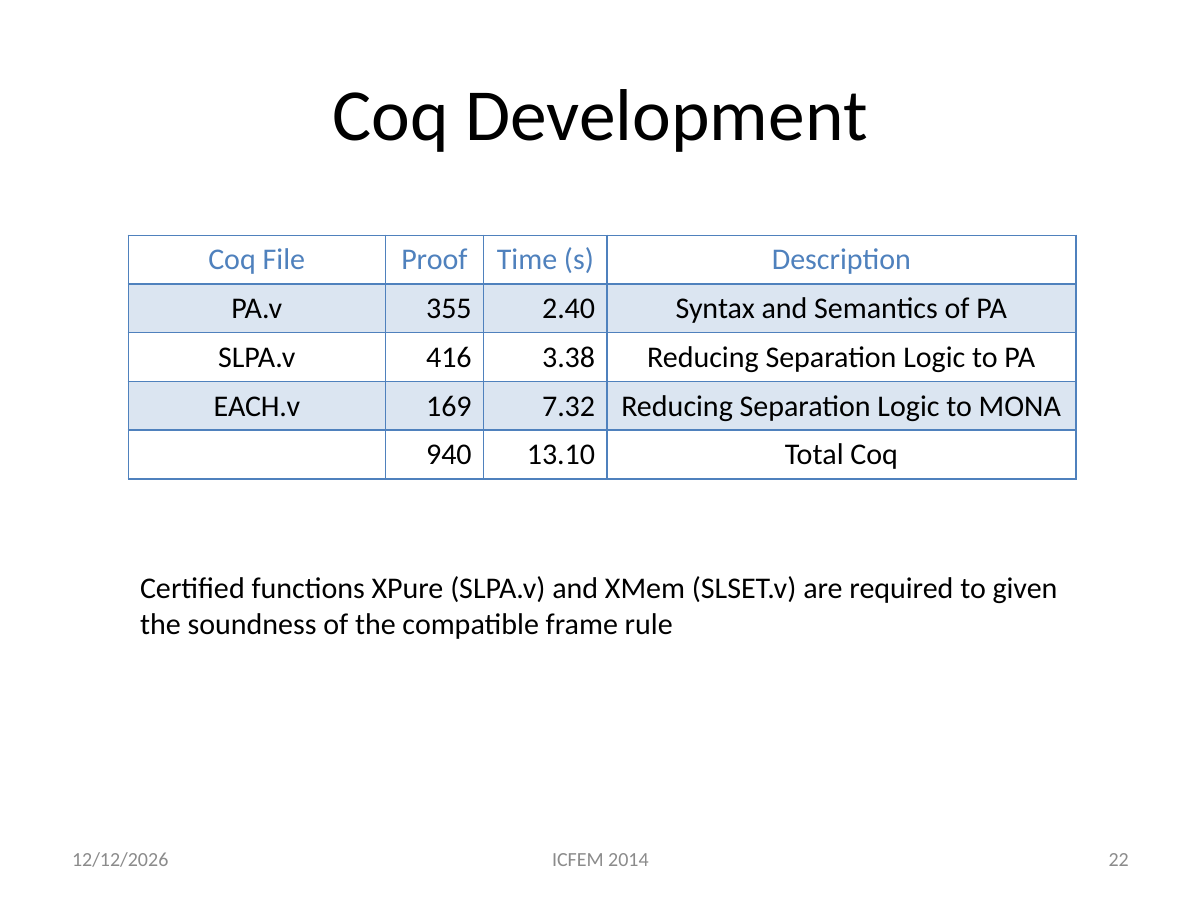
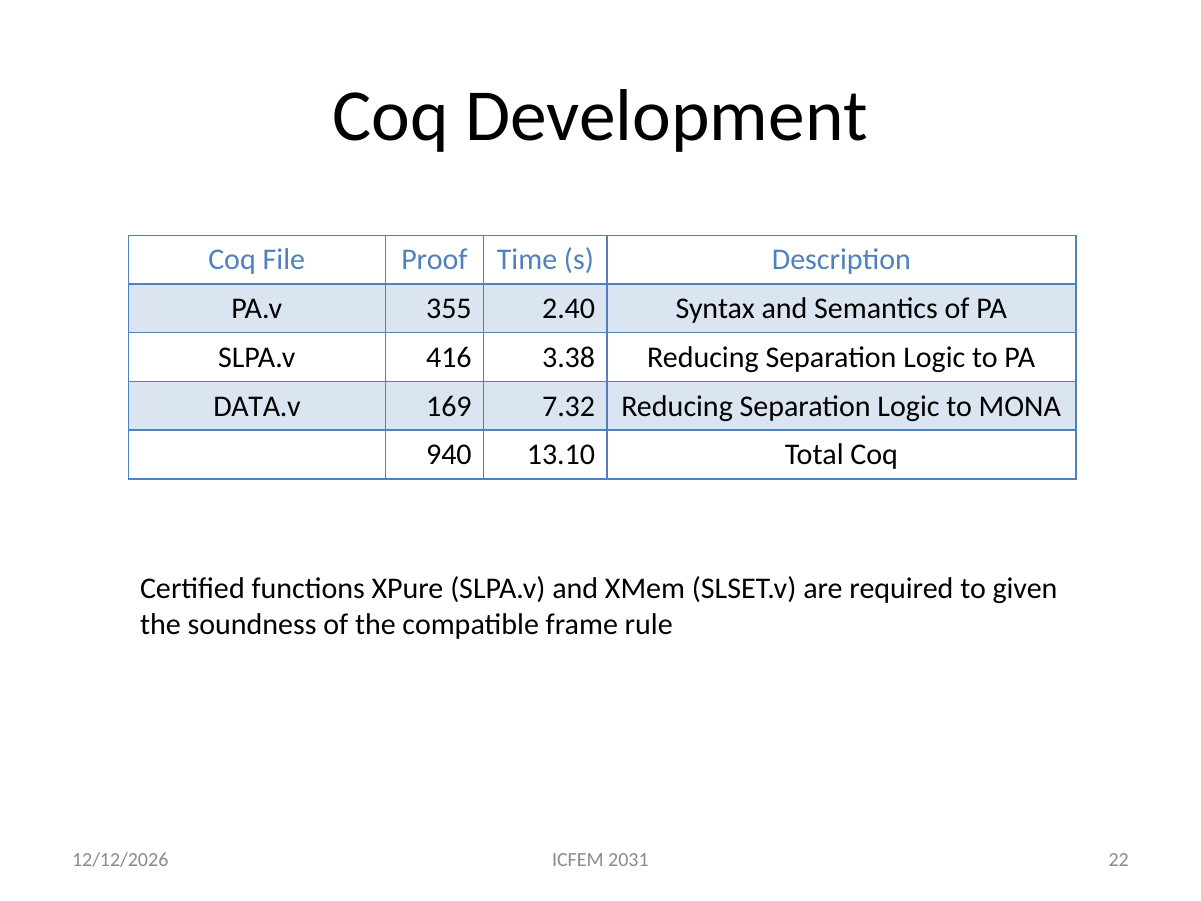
EACH.v: EACH.v -> DATA.v (257, 406)
2014: 2014 -> 2031 (628, 860)
